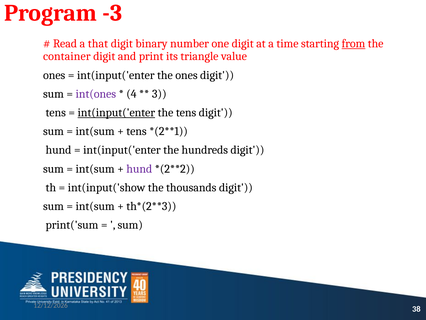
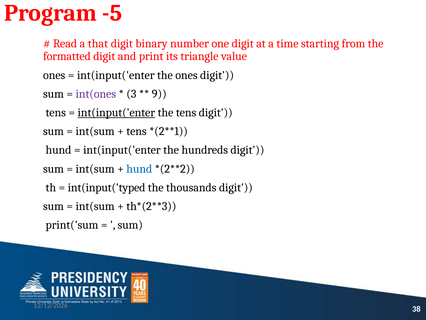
-3: -3 -> -5 (112, 13)
from underline: present -> none (353, 44)
container: container -> formatted (67, 56)
4: 4 -> 3 (131, 94)
3: 3 -> 9 (159, 94)
hund colour: purple -> blue (139, 169)
int(input('show: int(input('show -> int(input('typed (107, 187)
